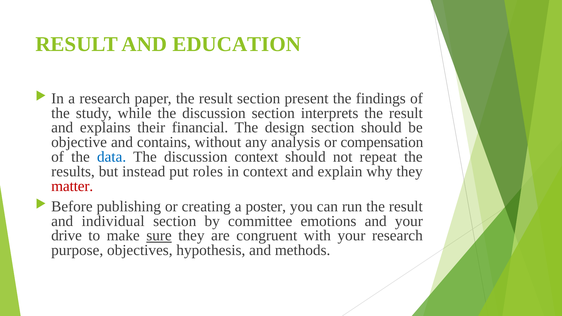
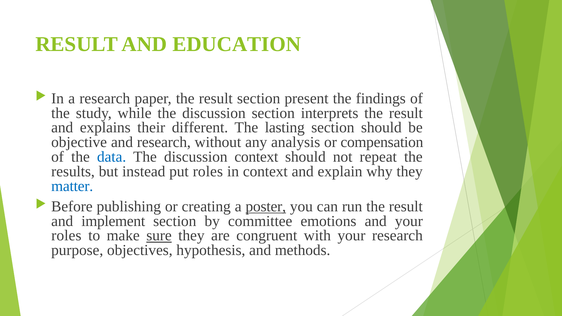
financial: financial -> different (200, 128)
design: design -> lasting (285, 128)
and contains: contains -> research (164, 142)
matter colour: red -> blue (72, 186)
poster underline: none -> present (266, 207)
individual: individual -> implement (113, 221)
drive: drive -> roles (66, 236)
